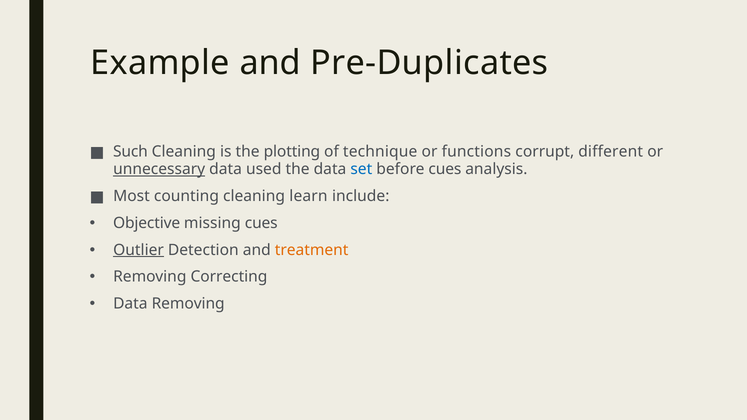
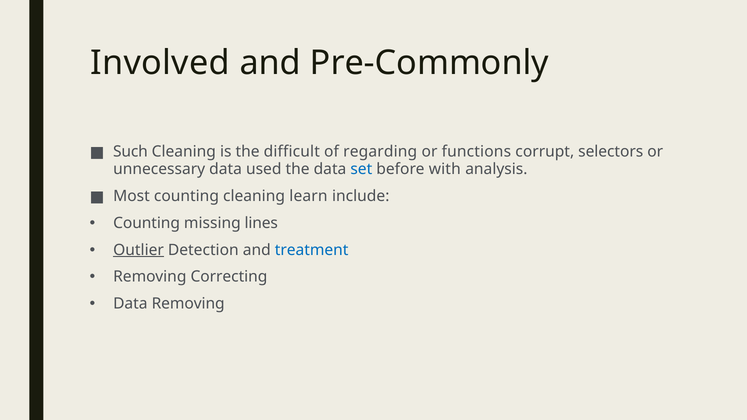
Example: Example -> Involved (160, 63)
Pre-Duplicates: Pre-Duplicates -> Pre-Commonly (429, 63)
plotting: plotting -> difficult (292, 152)
technique: technique -> regarding (380, 152)
different: different -> selectors (611, 152)
unnecessary underline: present -> none (159, 169)
before cues: cues -> with (445, 169)
Objective: Objective -> Counting (147, 223)
missing cues: cues -> lines (261, 223)
treatment colour: orange -> blue (312, 250)
